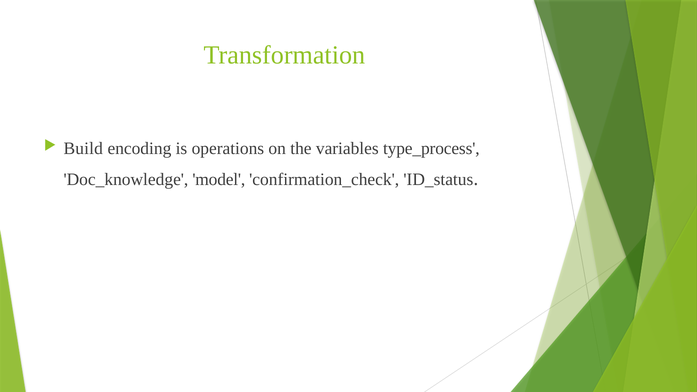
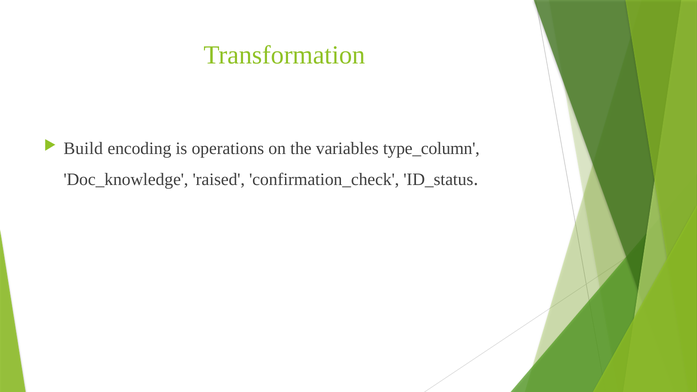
type_process: type_process -> type_column (431, 148)
model: model -> raised (219, 180)
